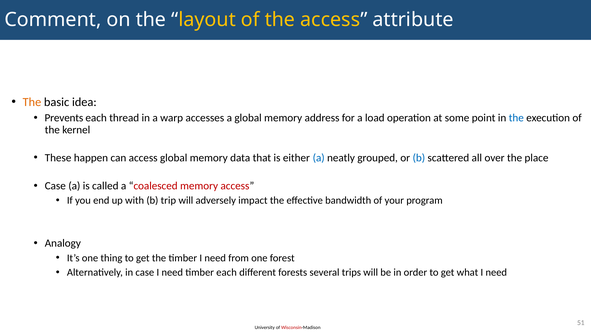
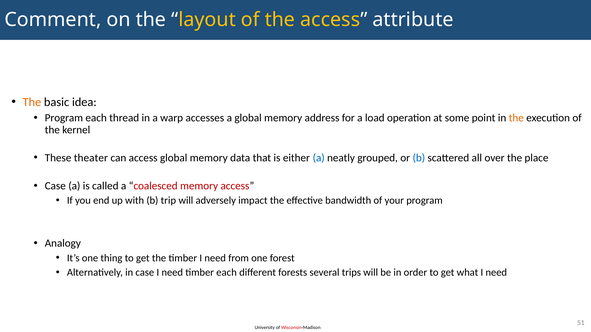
Prevents: Prevents -> Program (64, 118)
the colour: blue -> orange (516, 118)
happen: happen -> theater (91, 158)
